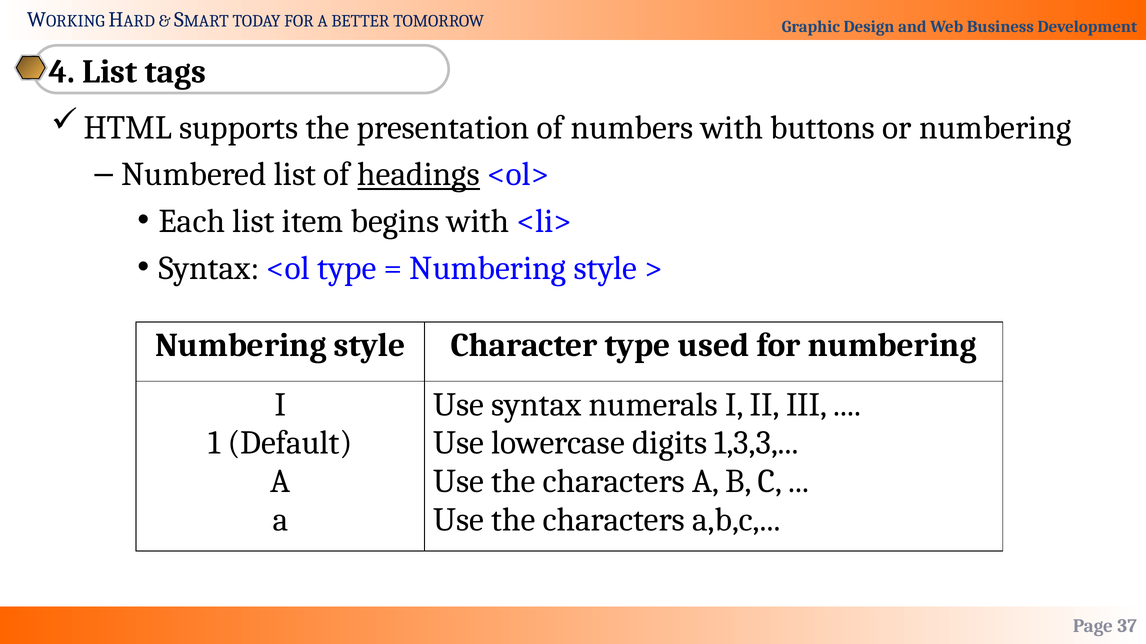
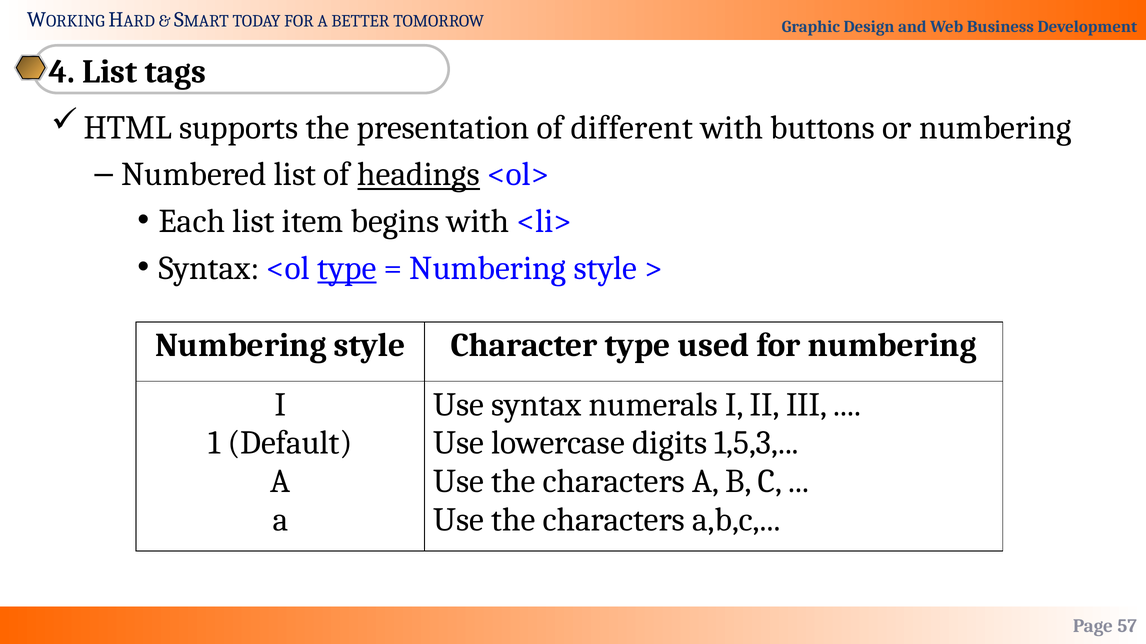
numbers: numbers -> different (632, 128)
type underline: none -> present (347, 268)
1,3,3: 1,3,3 -> 1,5,3 (757, 443)
37: 37 -> 57 (1127, 626)
